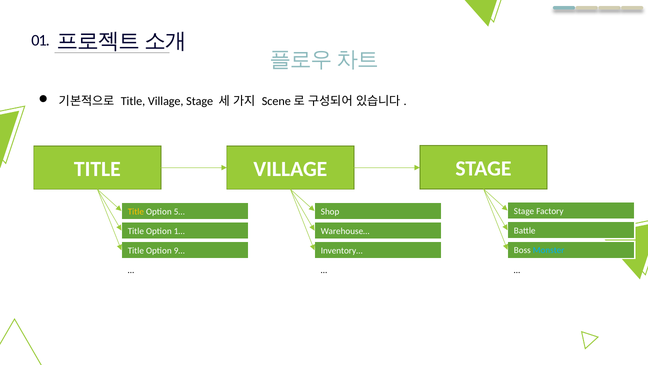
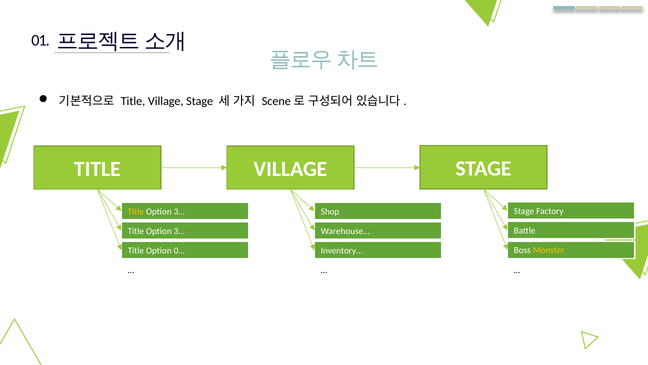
5…: 5… -> 3… (179, 211)
1…: 1… -> 3… (179, 231)
Monster colour: light blue -> yellow (549, 250)
9…: 9… -> 0… (179, 251)
